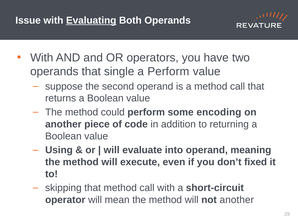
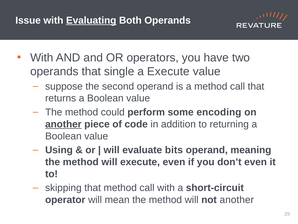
a Perform: Perform -> Execute (168, 71)
another underline: none -> present (63, 124)
into: into -> bits (174, 150)
don’t fixed: fixed -> even (256, 162)
